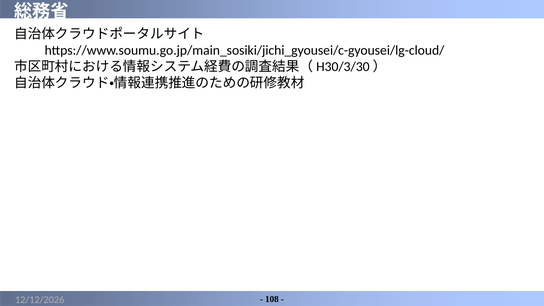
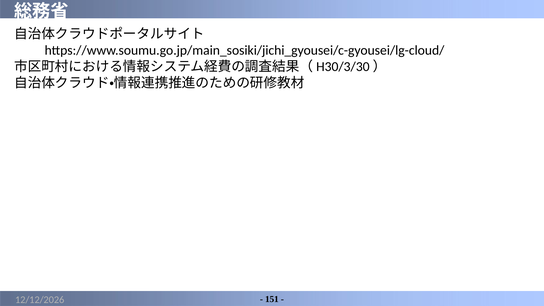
108: 108 -> 151 (272, 299)
